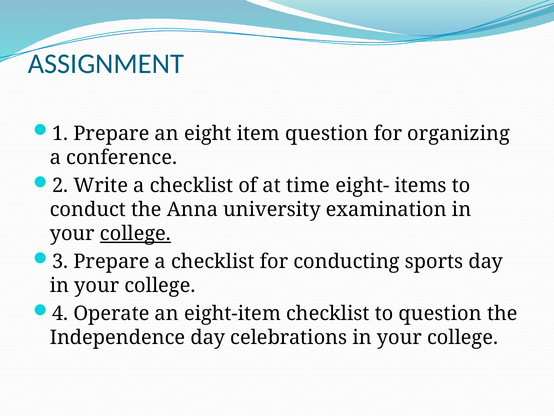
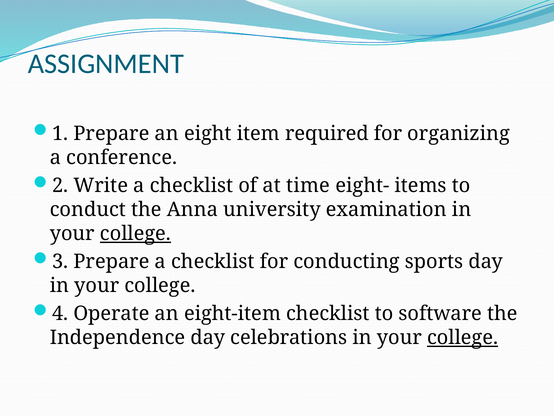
item question: question -> required (327, 133)
to question: question -> software (440, 313)
college underline: none -> present (463, 337)
